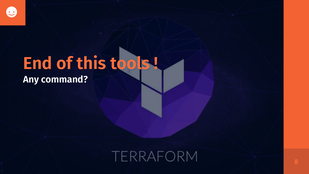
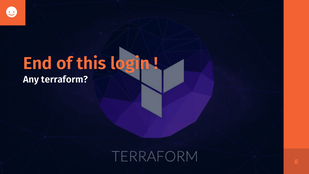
tools: tools -> login (130, 63)
command: command -> terraform (65, 79)
